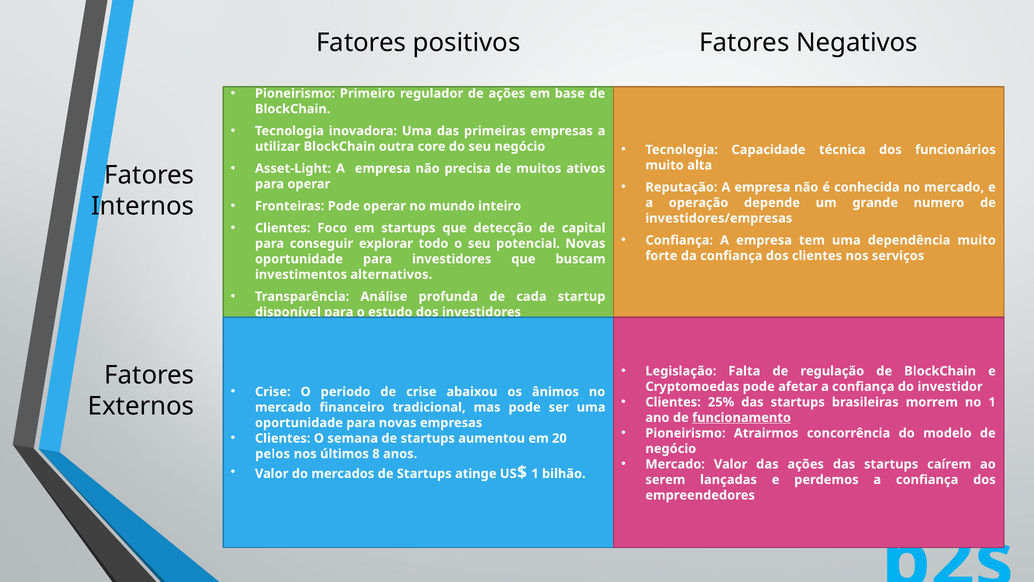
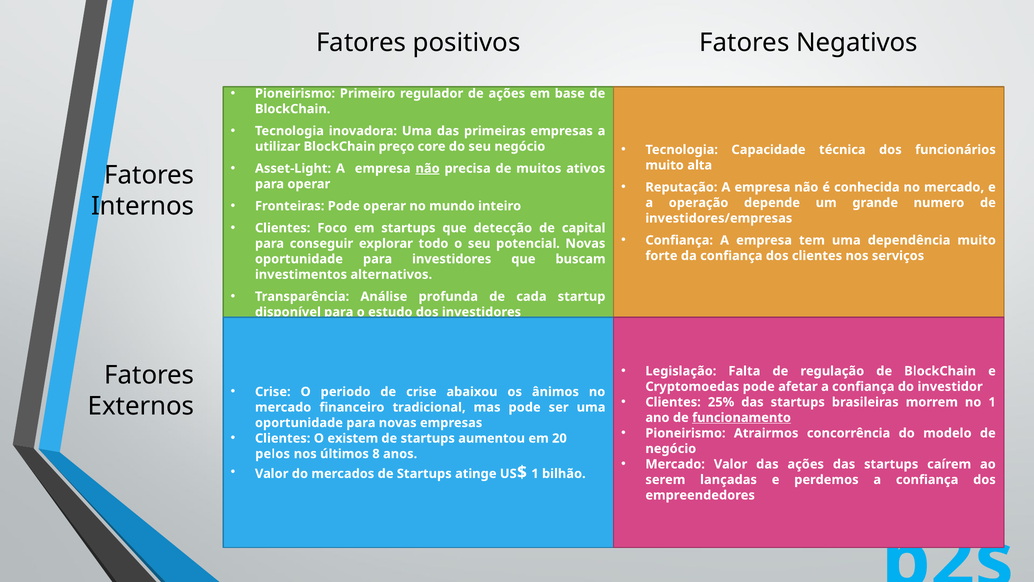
outra: outra -> preço (397, 146)
não underline: none -> present (428, 168)
semana: semana -> existem (353, 438)
